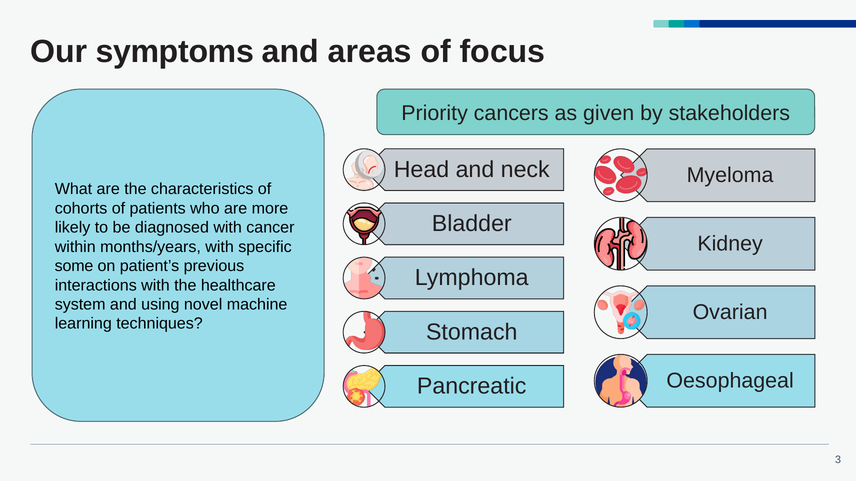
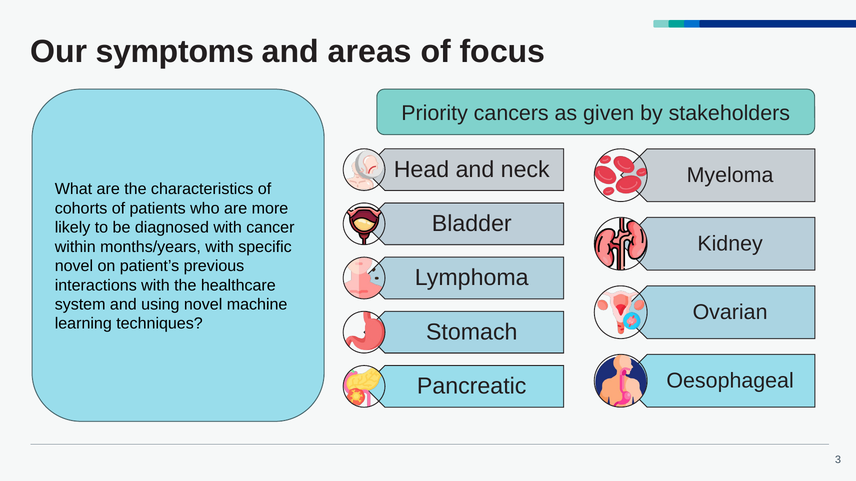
some: some -> novel (74, 266)
